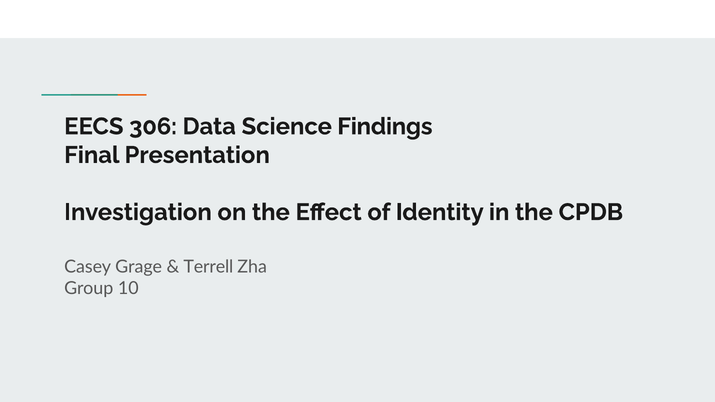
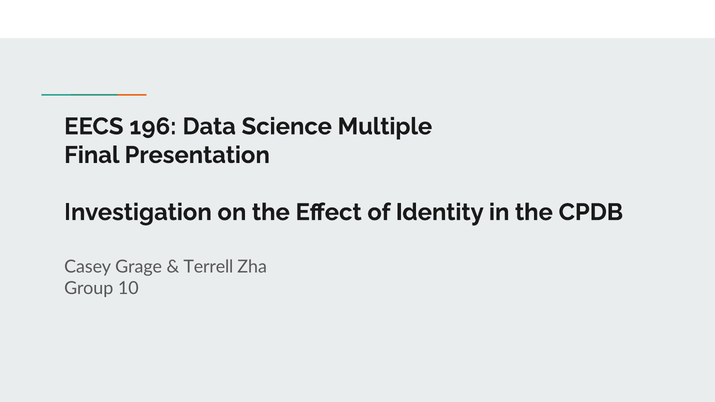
306: 306 -> 196 (153, 127)
Findings: Findings -> Multiple (385, 127)
